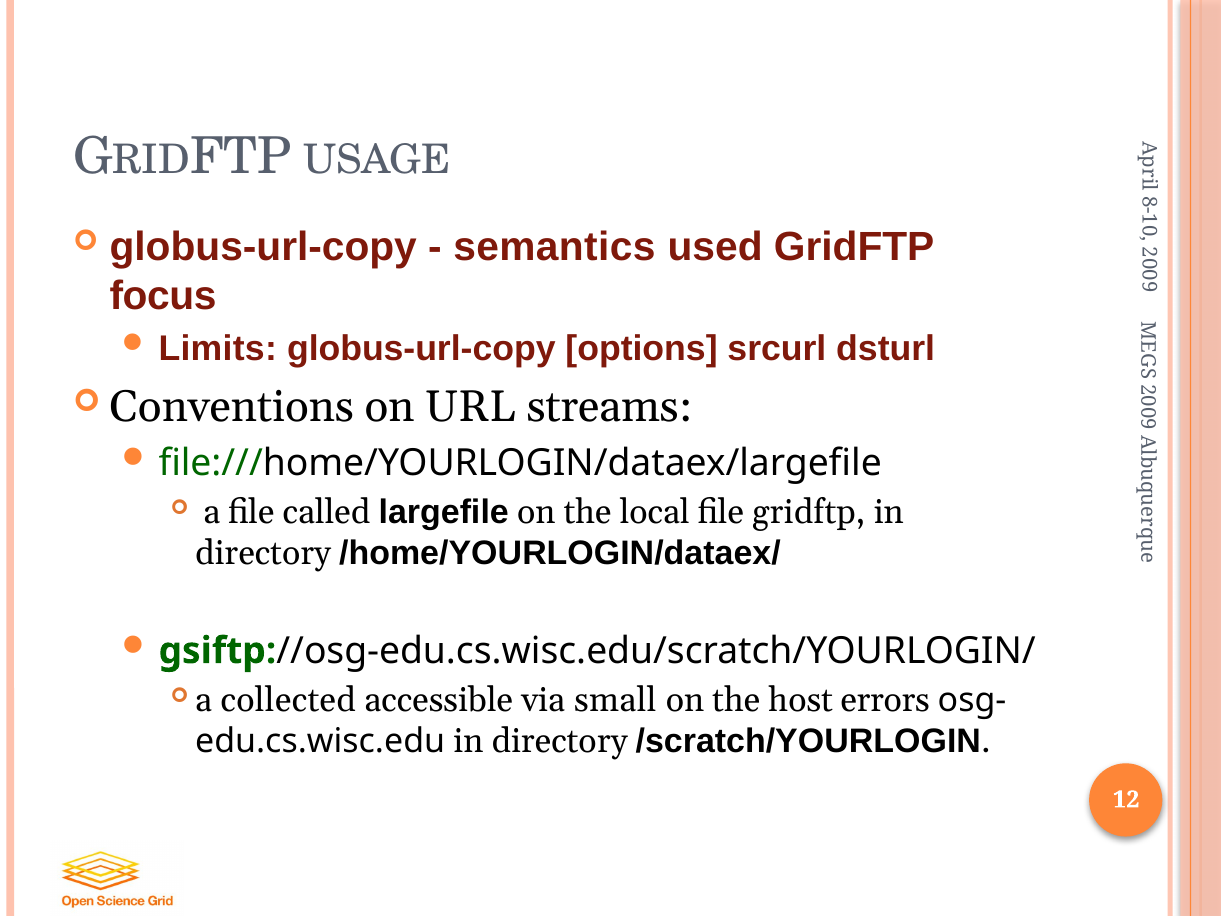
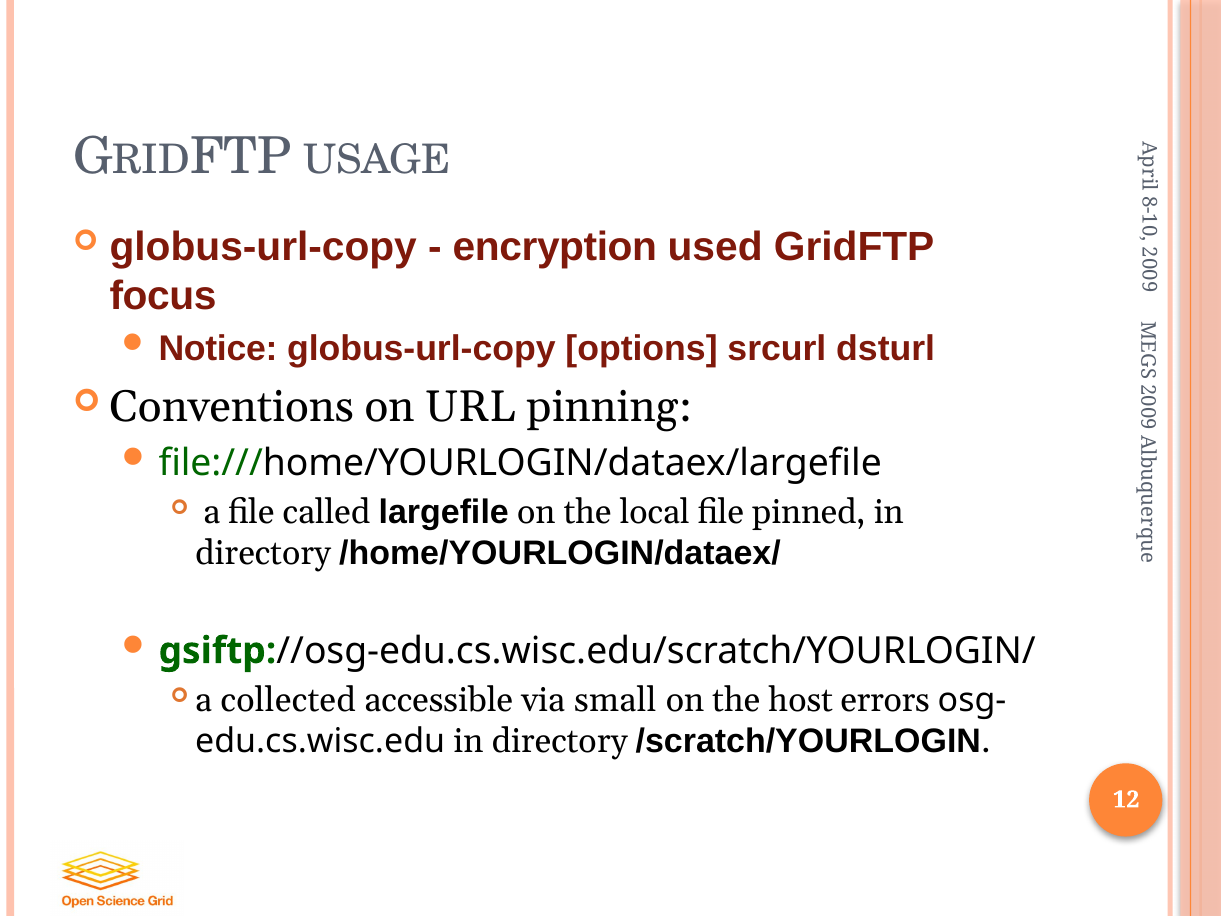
semantics: semantics -> encryption (555, 247)
Limits: Limits -> Notice (218, 348)
streams: streams -> pinning (609, 407)
file gridftp: gridftp -> pinned (809, 512)
